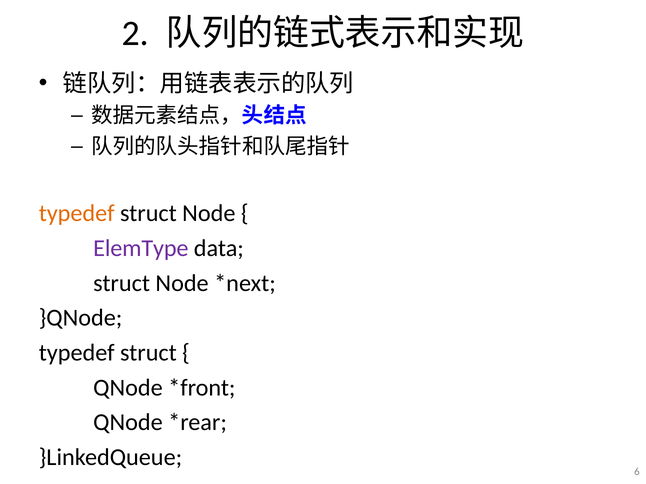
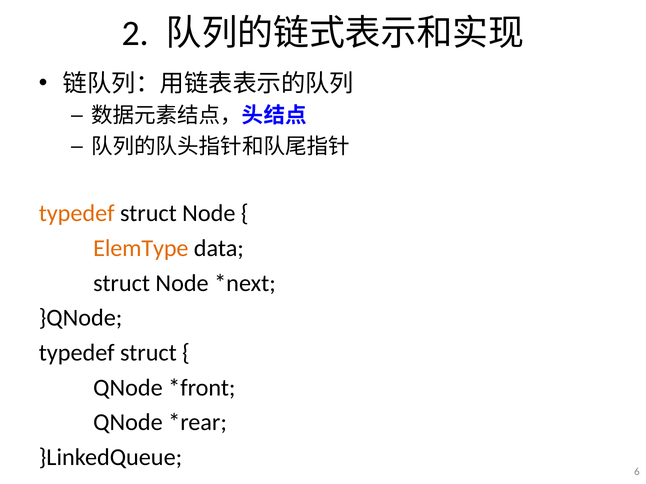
ElemType colour: purple -> orange (141, 249)
